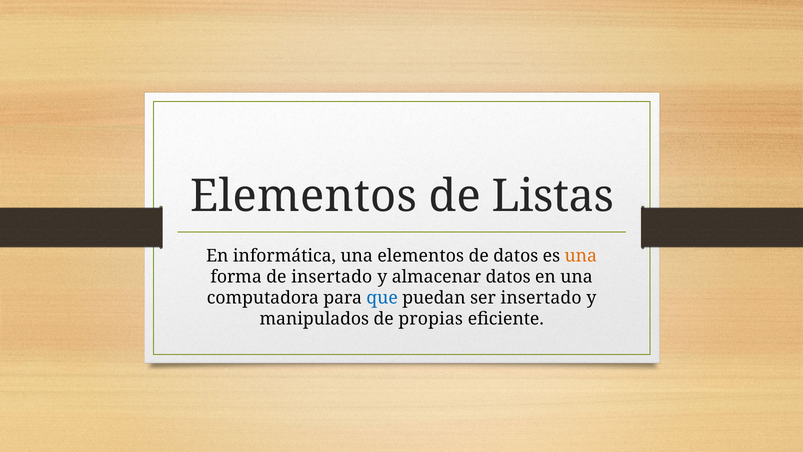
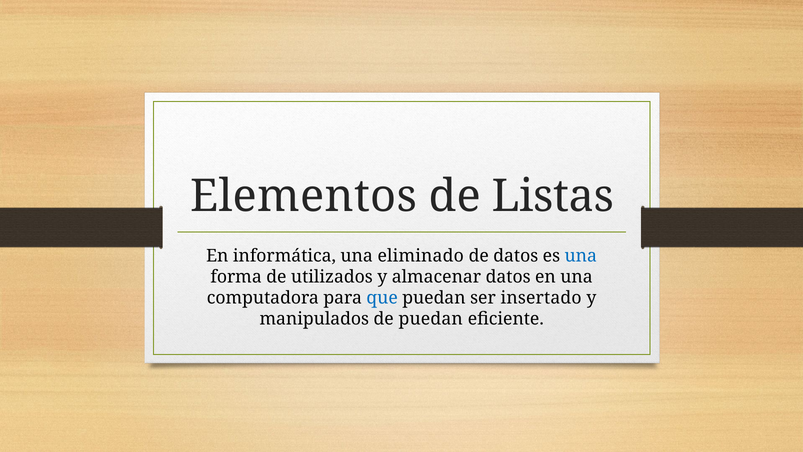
una elementos: elementos -> eliminado (421, 256)
una colour: orange -> blue (581, 256)
de insertado: insertado -> utilizados (332, 277)
de propias: propias -> puedan (431, 319)
